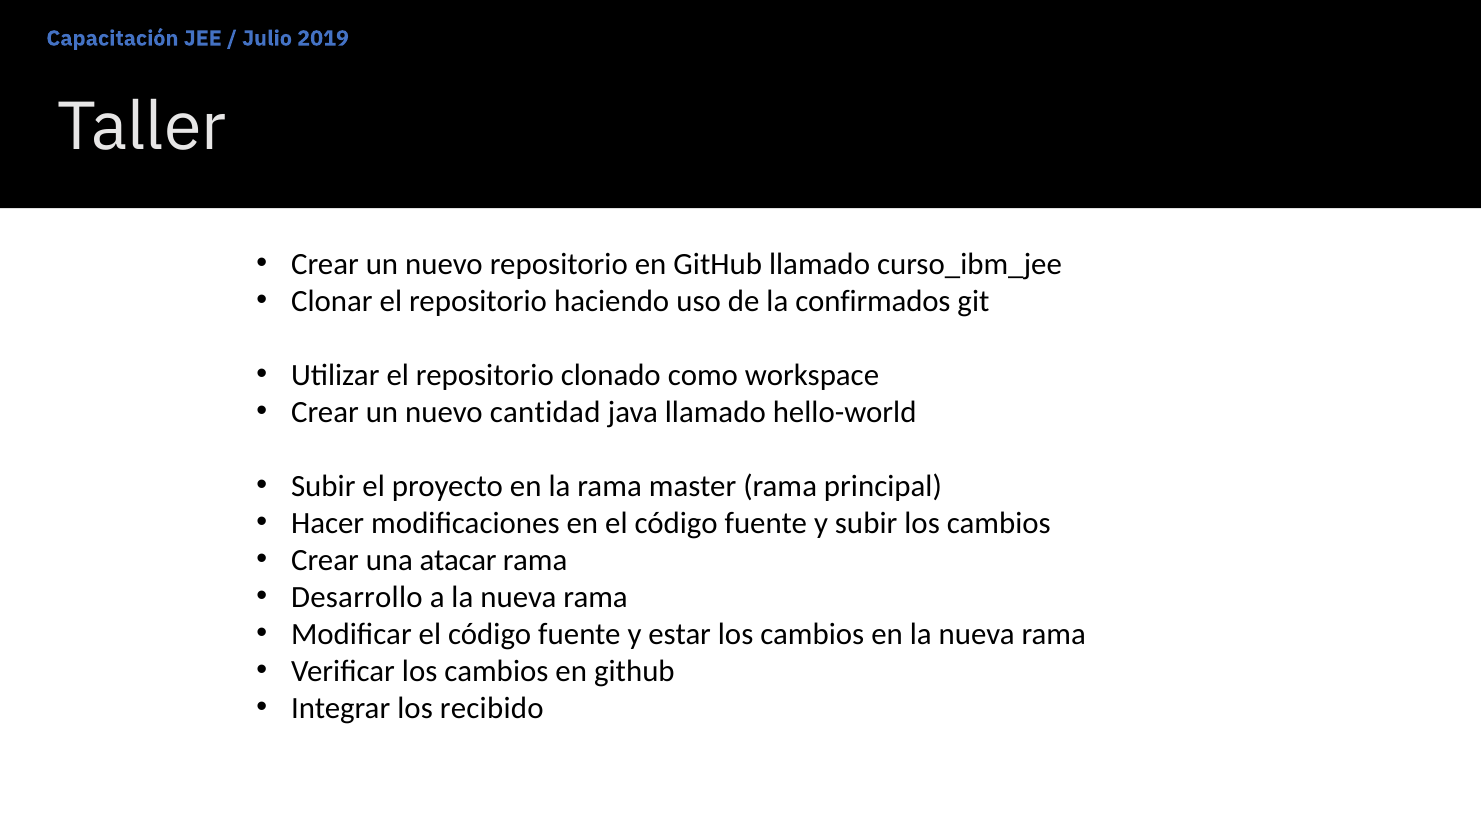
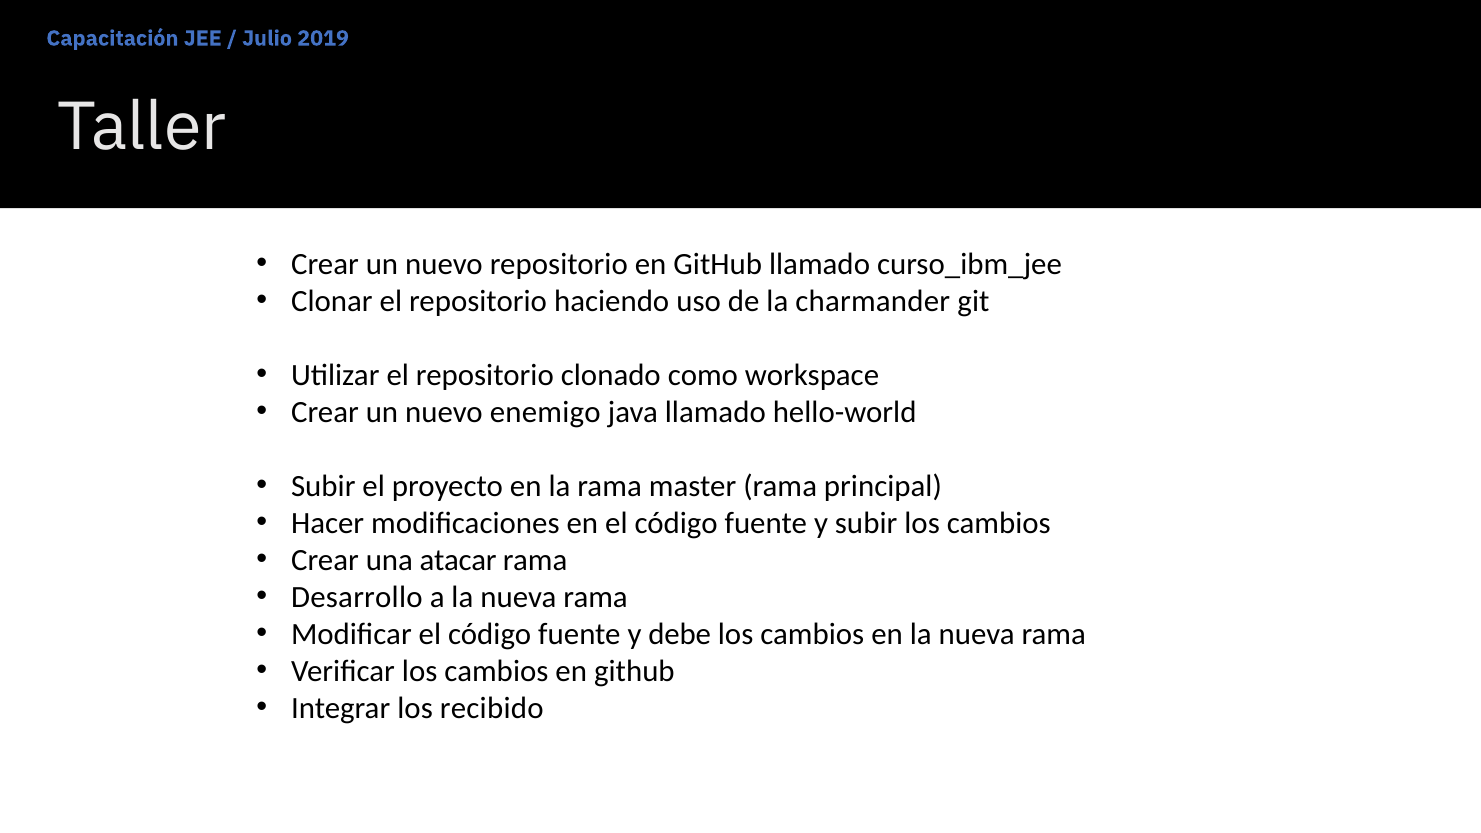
confirmados: confirmados -> charmander (873, 301)
cantidad: cantidad -> enemigo (545, 412)
estar: estar -> debe (680, 634)
